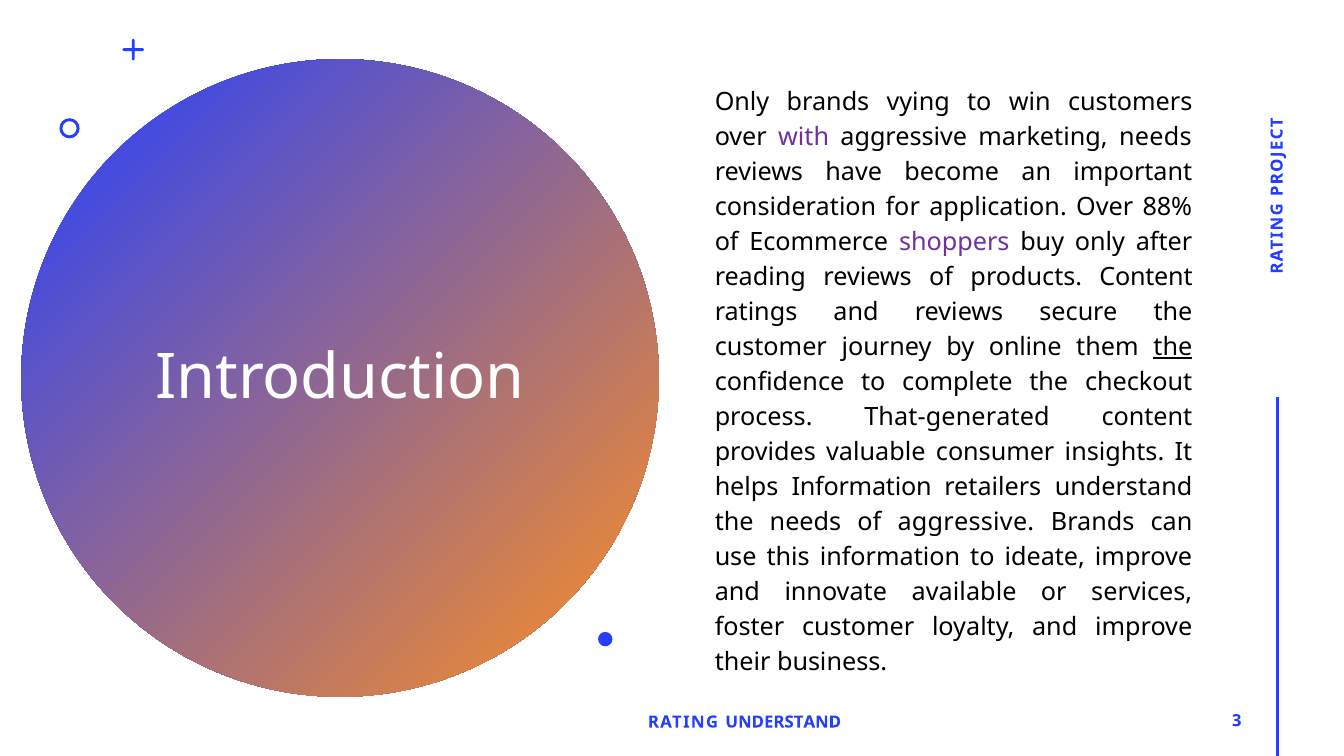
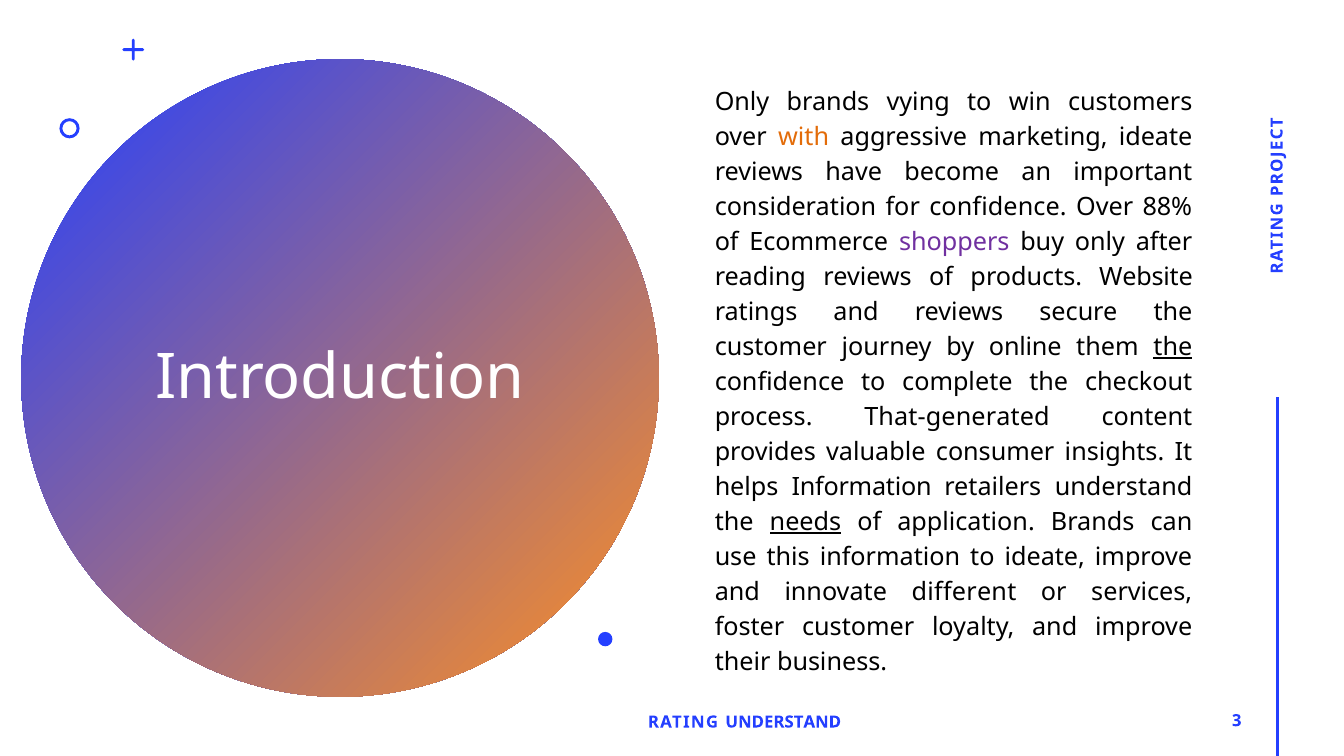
with colour: purple -> orange (804, 137)
marketing needs: needs -> ideate (1156, 137)
for application: application -> confidence (998, 207)
products Content: Content -> Website (1146, 277)
needs underline: none -> present (805, 522)
of aggressive: aggressive -> application (966, 522)
available: available -> different (964, 592)
